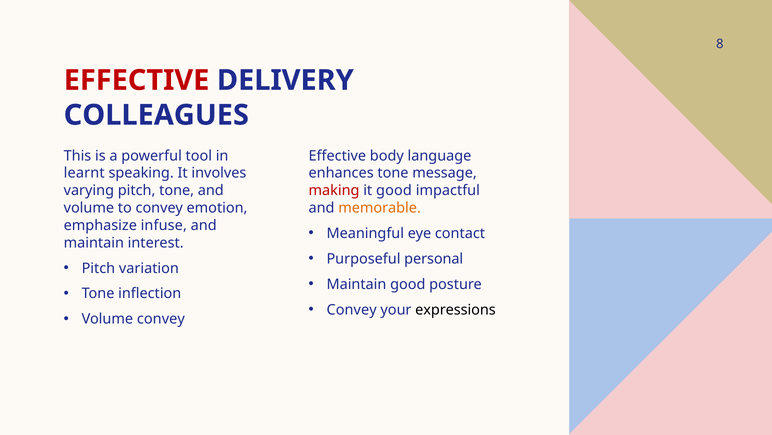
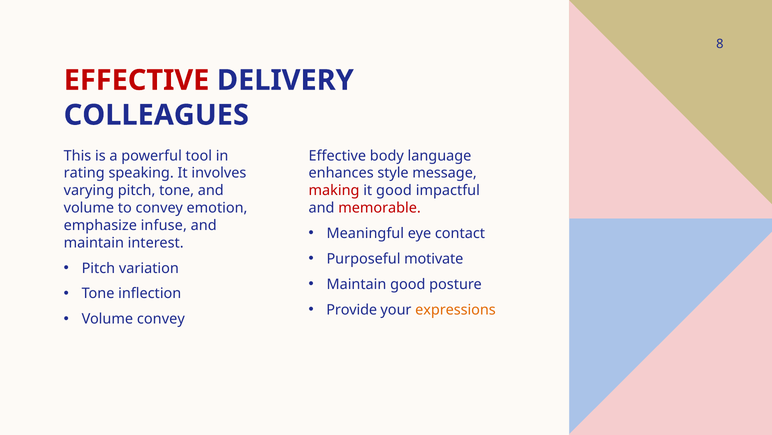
learnt: learnt -> rating (84, 173)
enhances tone: tone -> style (393, 173)
memorable colour: orange -> red (380, 208)
personal: personal -> motivate (434, 258)
Convey: Convey -> Provide (352, 309)
expressions colour: black -> orange (456, 309)
